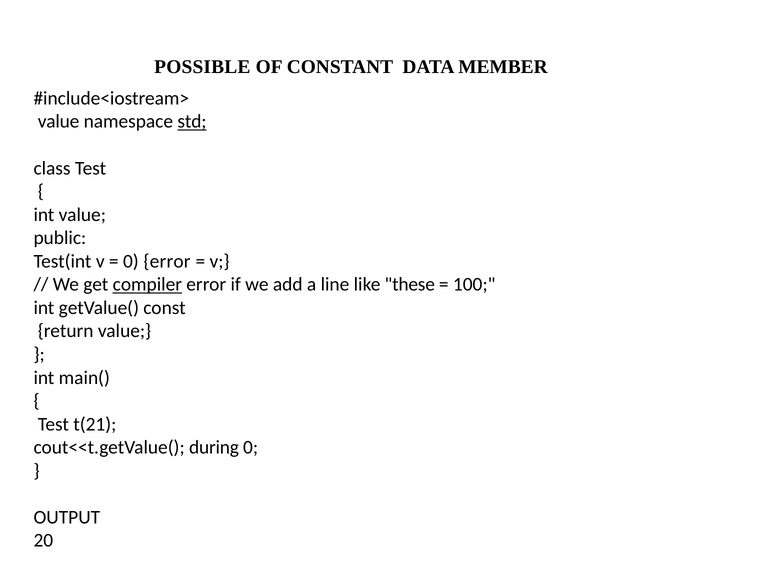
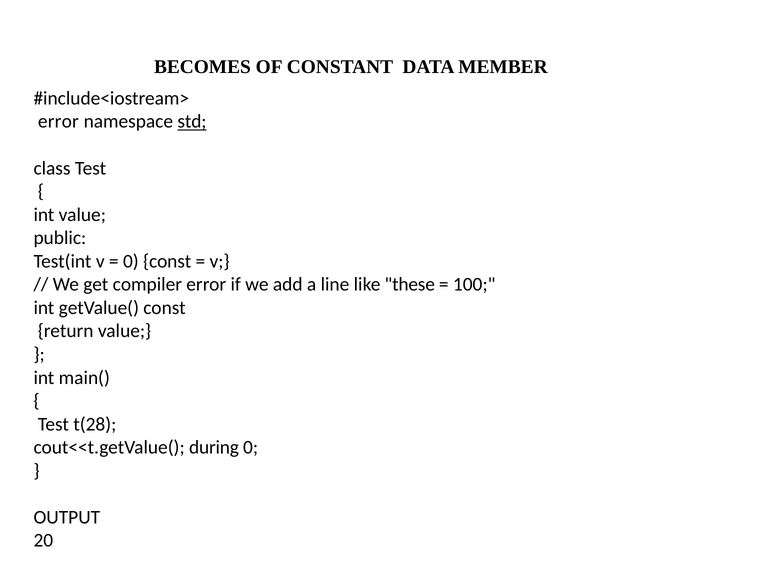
POSSIBLE: POSSIBLE -> BECOMES (202, 67)
value: value -> error (58, 122)
0 error: error -> const (167, 261)
compiler underline: present -> none (147, 285)
t(21: t(21 -> t(28 (95, 424)
